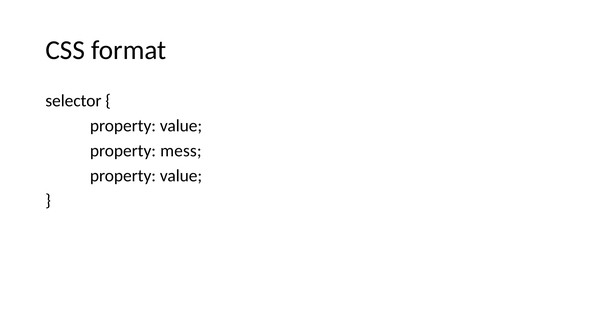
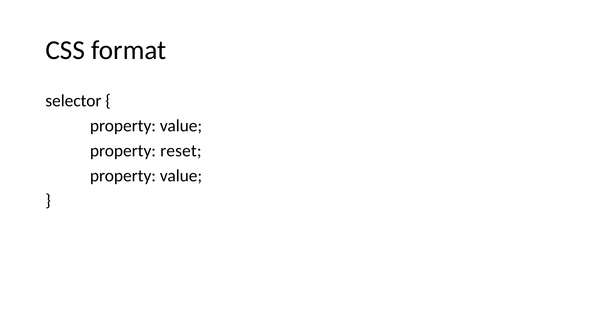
mess: mess -> reset (181, 150)
